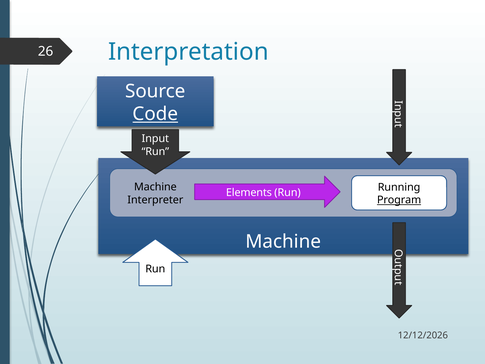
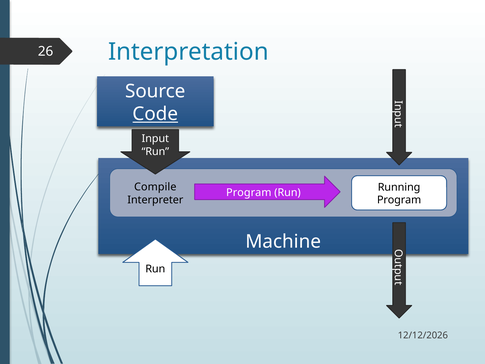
Machine: Machine -> Compile (155, 187)
Elements: Elements -> Program (249, 192)
Program underline: present -> none (399, 200)
